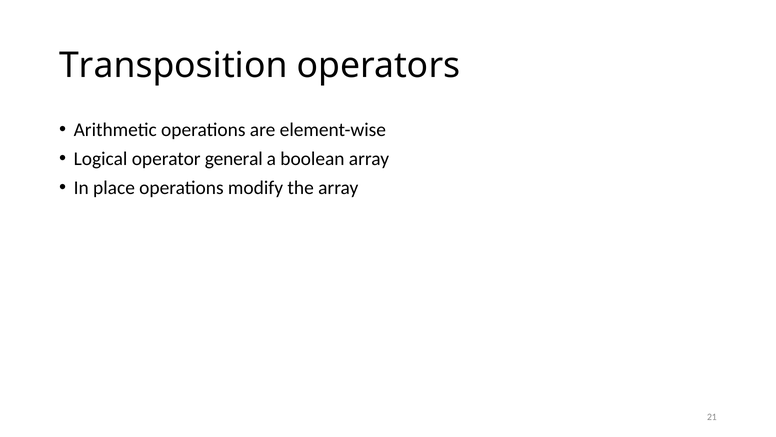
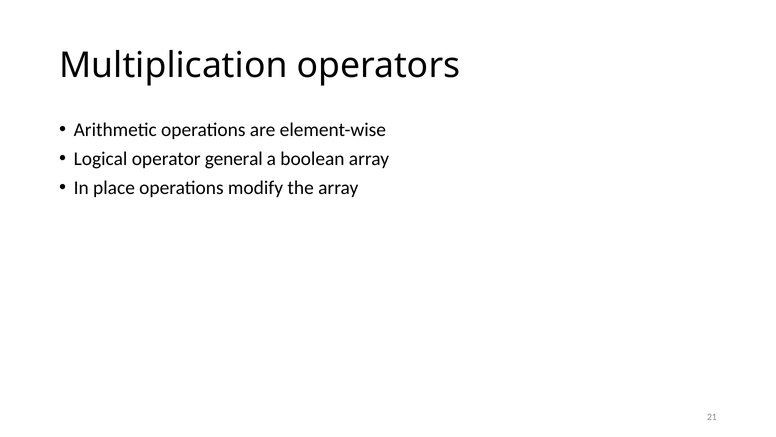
Transposition: Transposition -> Multiplication (173, 65)
